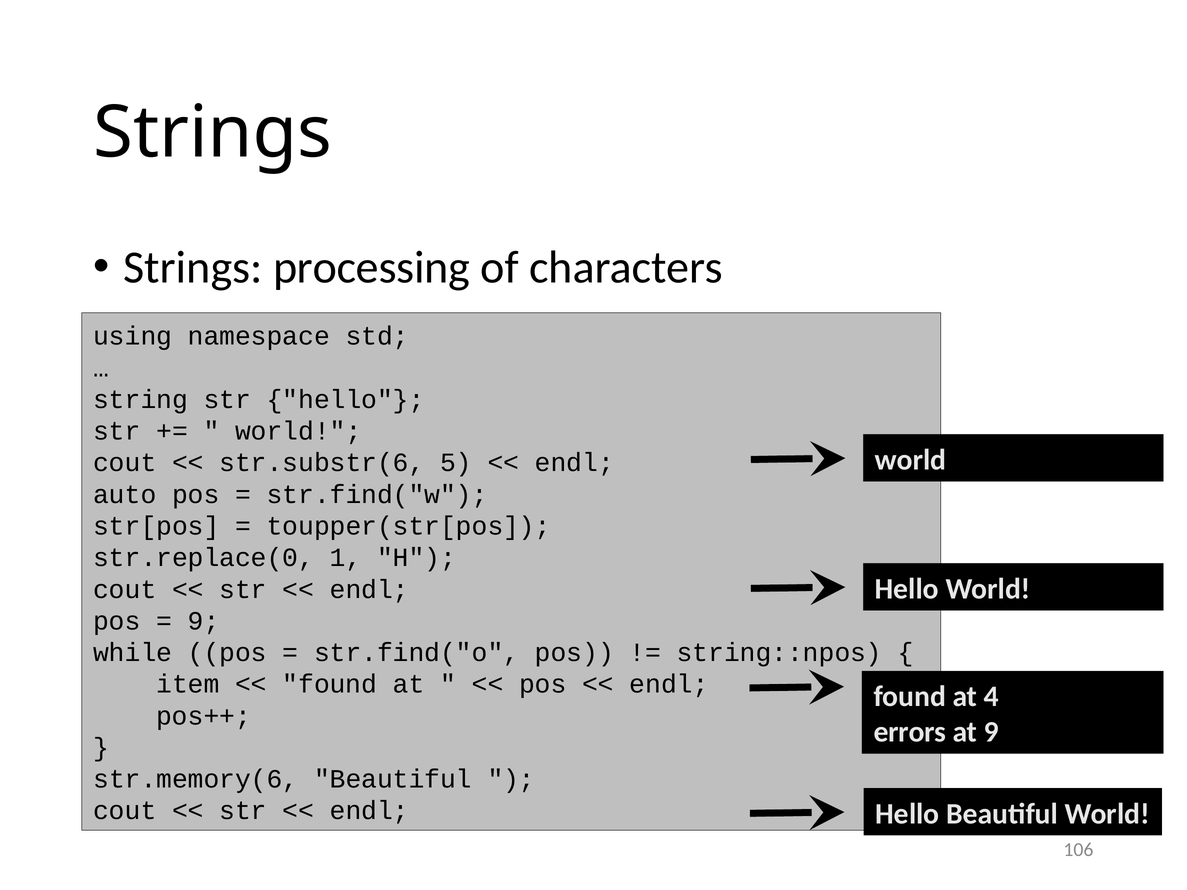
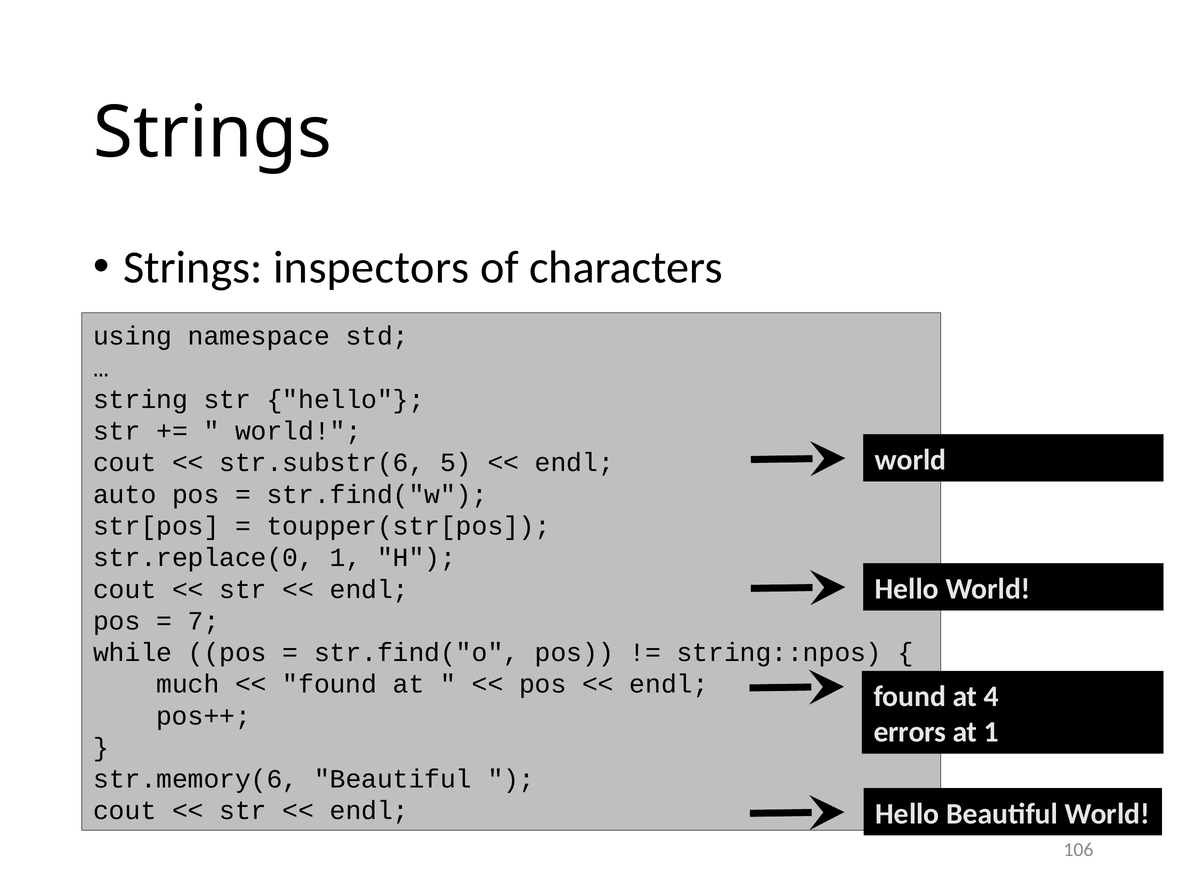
processing: processing -> inspectors (371, 268)
9: 9 -> 7 (204, 621)
item: item -> much (188, 684)
at 9: 9 -> 1 (991, 732)
